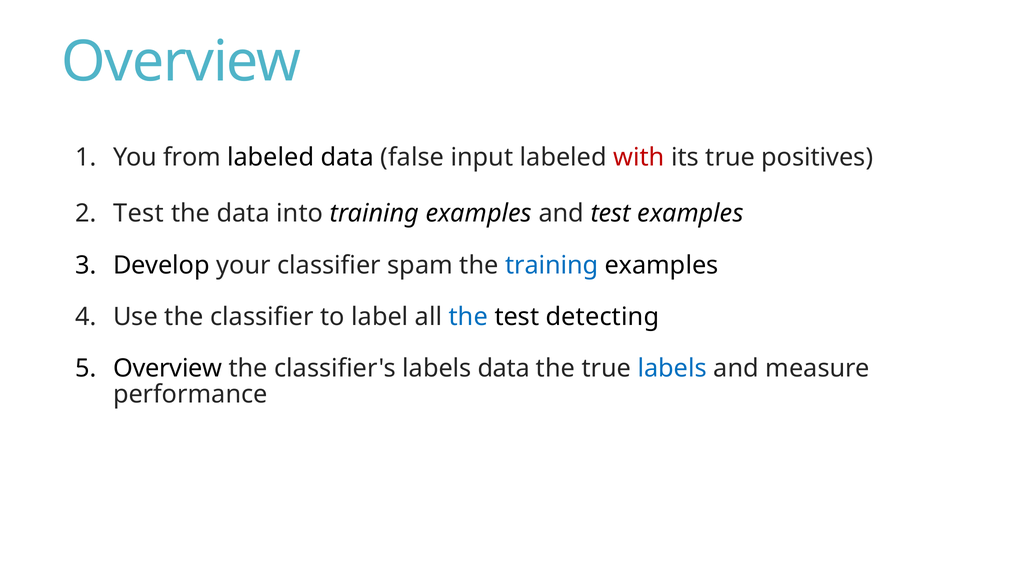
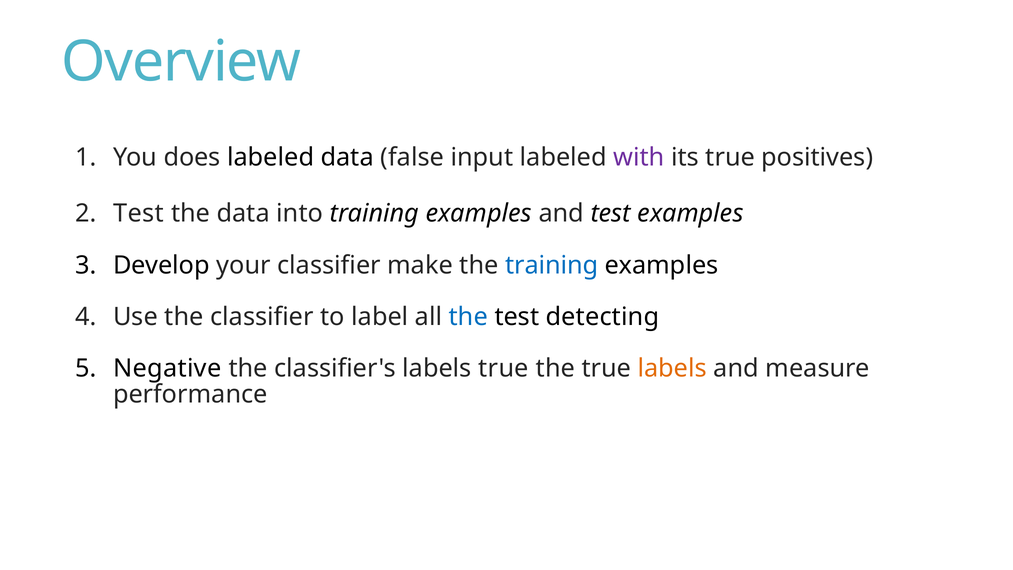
from: from -> does (192, 157)
with colour: red -> purple (639, 157)
spam: spam -> make (420, 265)
Overview: Overview -> Negative (167, 368)
labels data: data -> true (504, 368)
labels colour: blue -> orange (672, 368)
